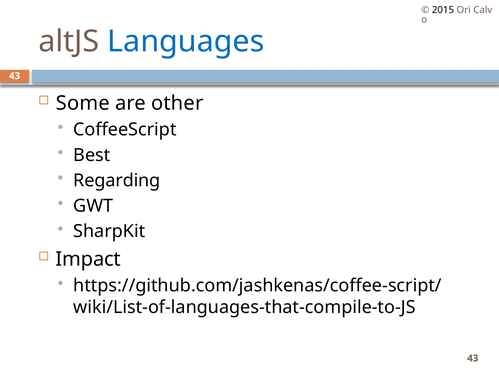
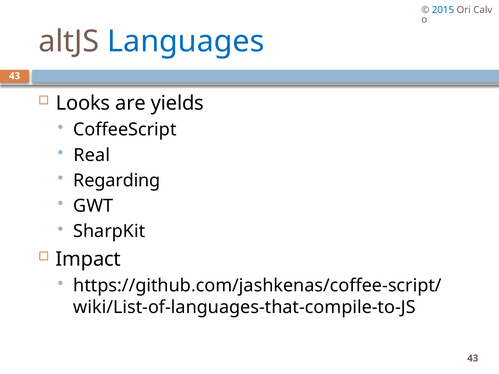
2015 colour: black -> blue (443, 10)
Some: Some -> Looks (83, 103)
other: other -> yields (177, 103)
Best: Best -> Real (92, 155)
